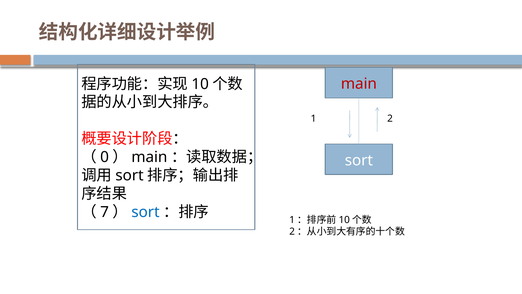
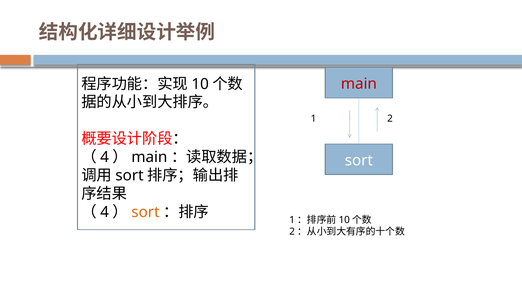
0: 0 -> 4 (105, 157)
7: 7 -> 4 (105, 212)
sort colour: blue -> orange (145, 212)
